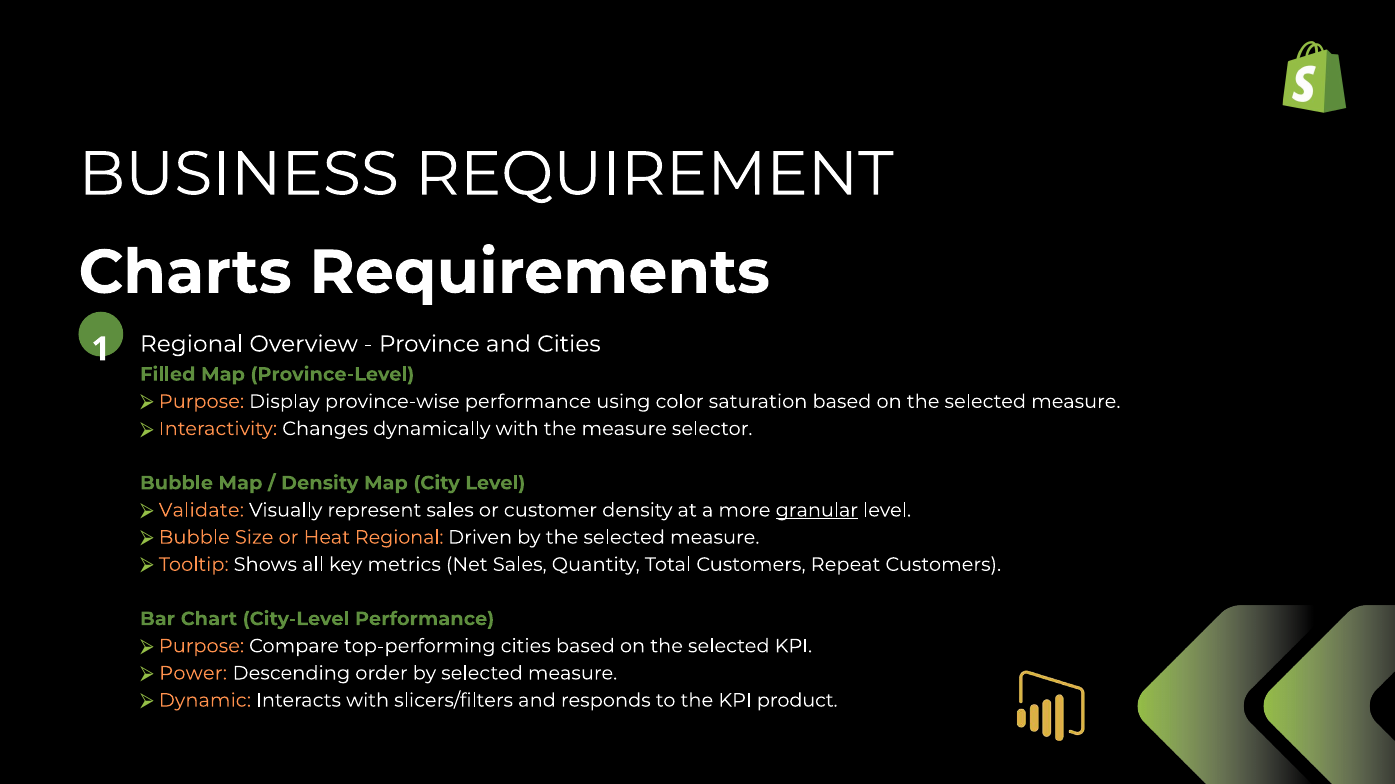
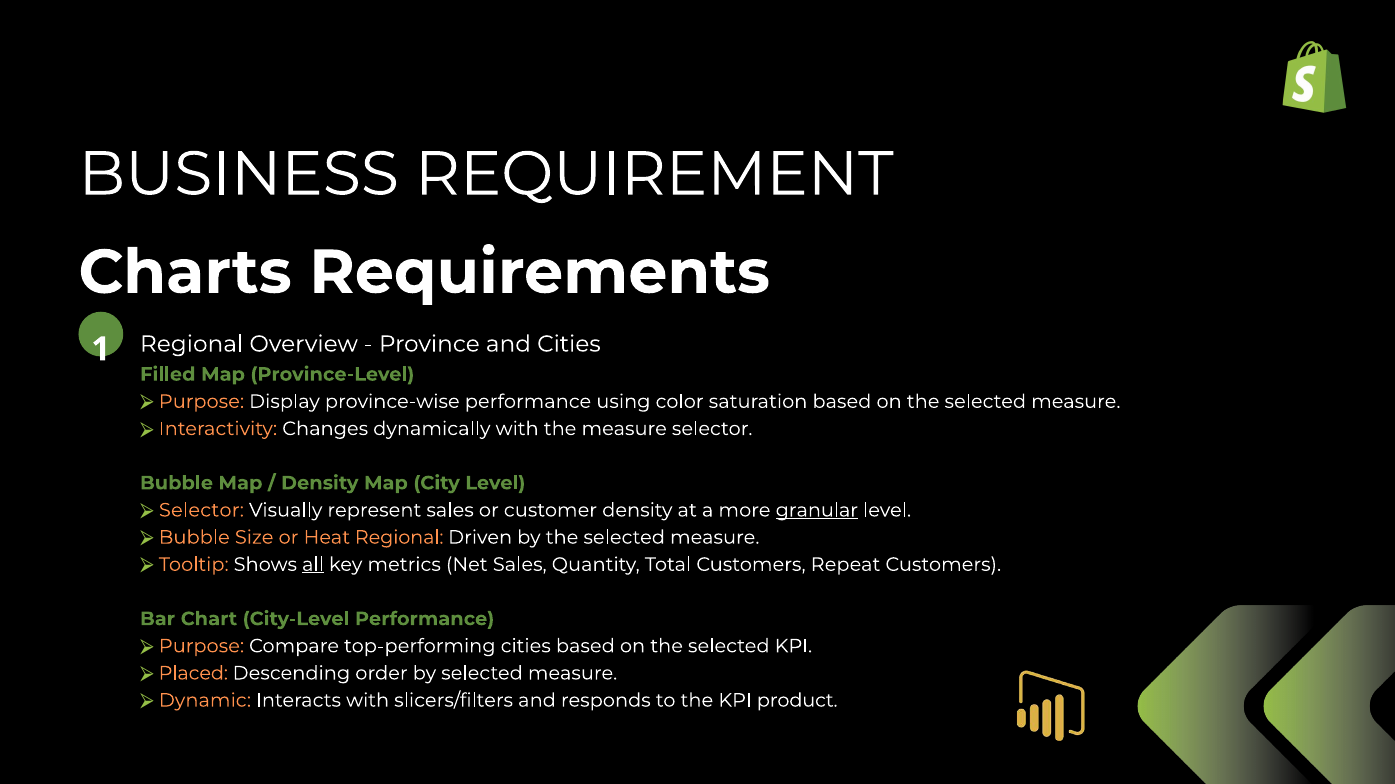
Validate: Validate -> Selector (201, 511)
all underline: none -> present (313, 565)
Power: Power -> Placed (193, 674)
